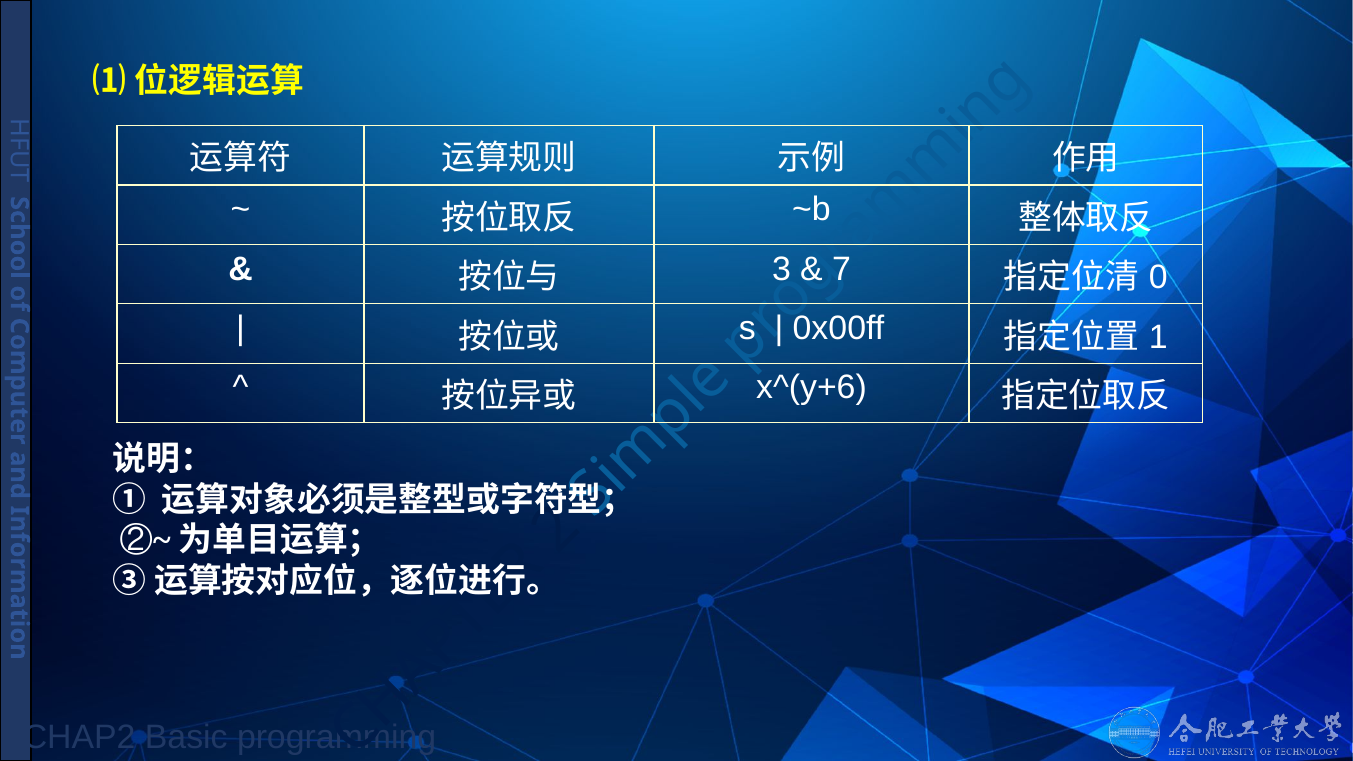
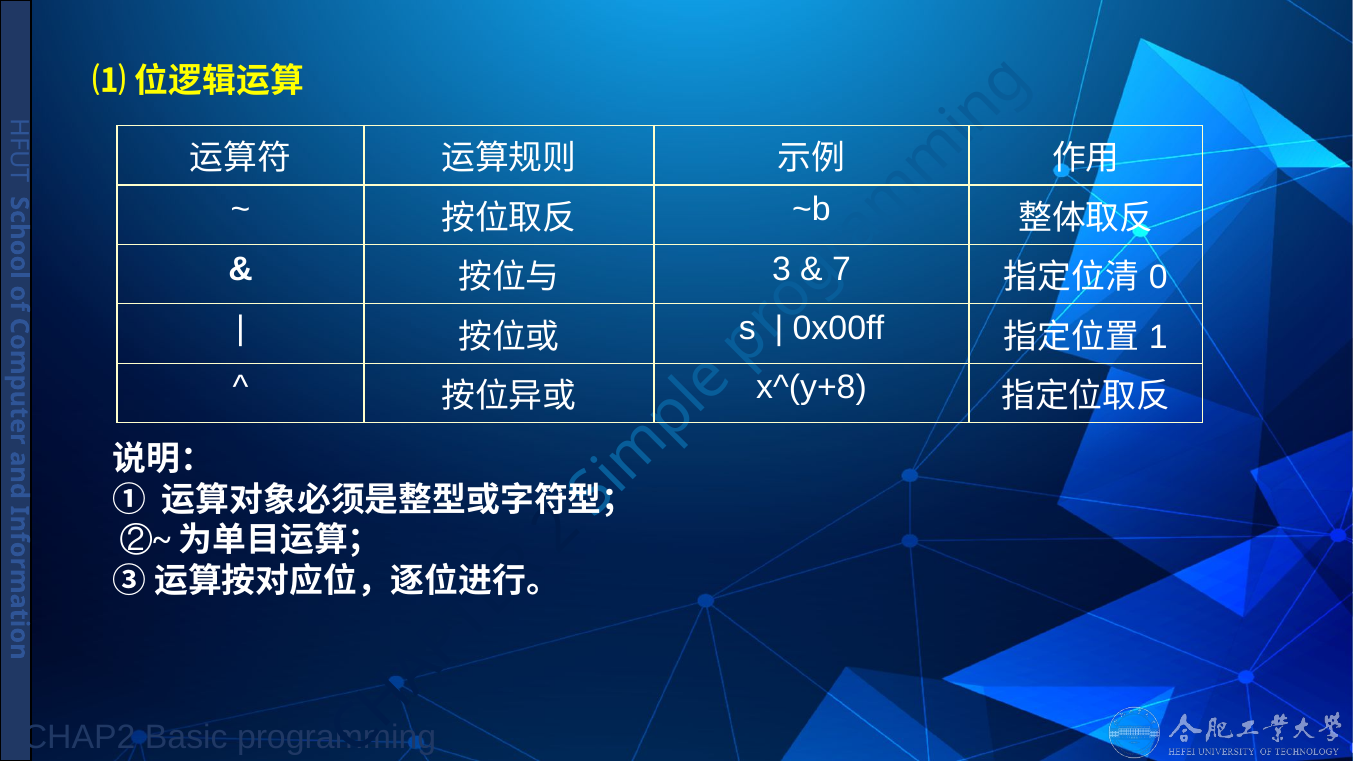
x^(y+6: x^(y+6 -> x^(y+8 (811, 388)
